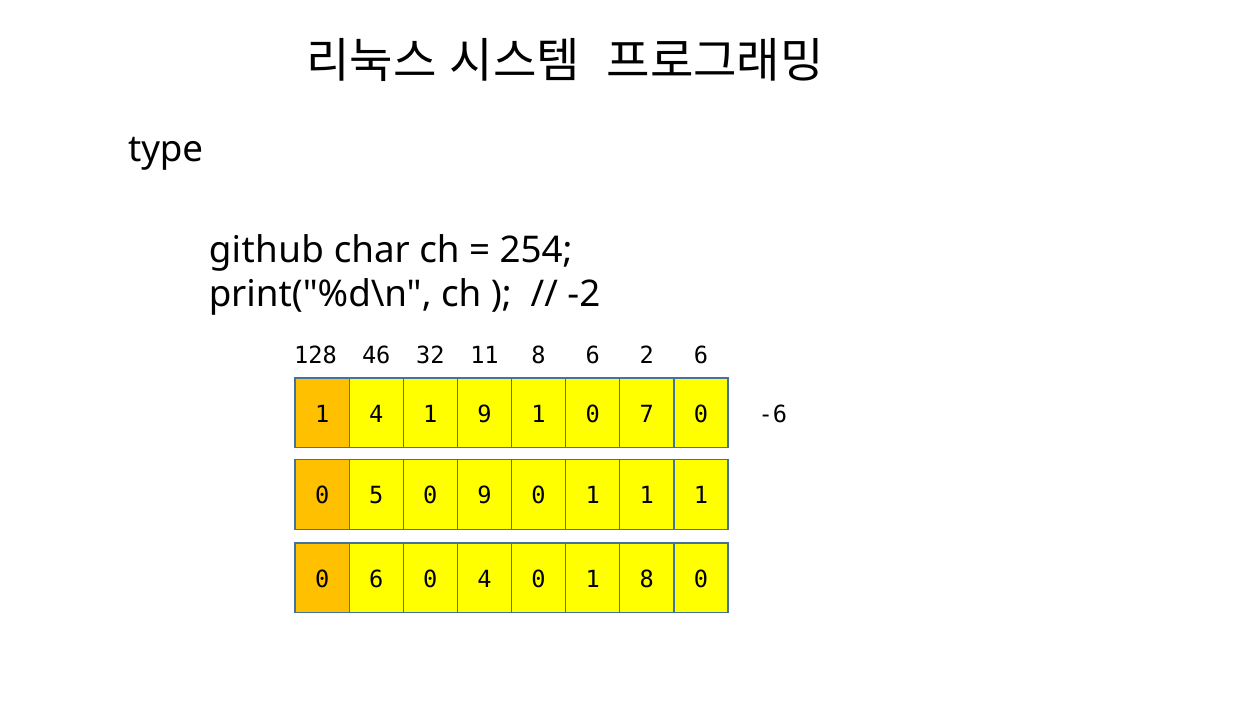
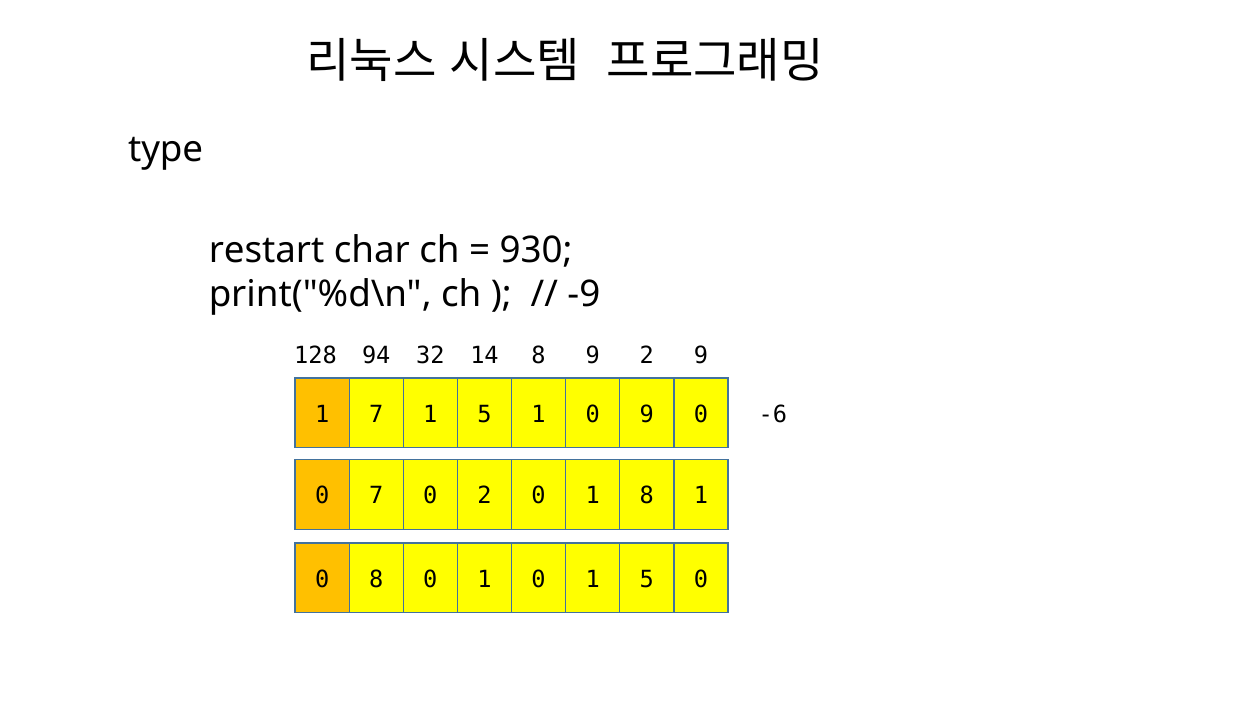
github: github -> restart (267, 250)
254: 254 -> 930 (536, 250)
-2: -2 -> -9 (584, 294)
46: 46 -> 94 (376, 356)
11: 11 -> 14 (485, 356)
8 6: 6 -> 9 (593, 356)
2 6: 6 -> 9 (701, 356)
1 4: 4 -> 7 (376, 414)
9: 9 -> 5 (484, 414)
0 7: 7 -> 9 (647, 414)
0 5: 5 -> 7 (376, 496)
0 9: 9 -> 2 (484, 496)
0 1 1: 1 -> 8 (647, 496)
0 6: 6 -> 8 (376, 579)
4: 4 -> 1 (484, 579)
0 1 8: 8 -> 5 (647, 579)
